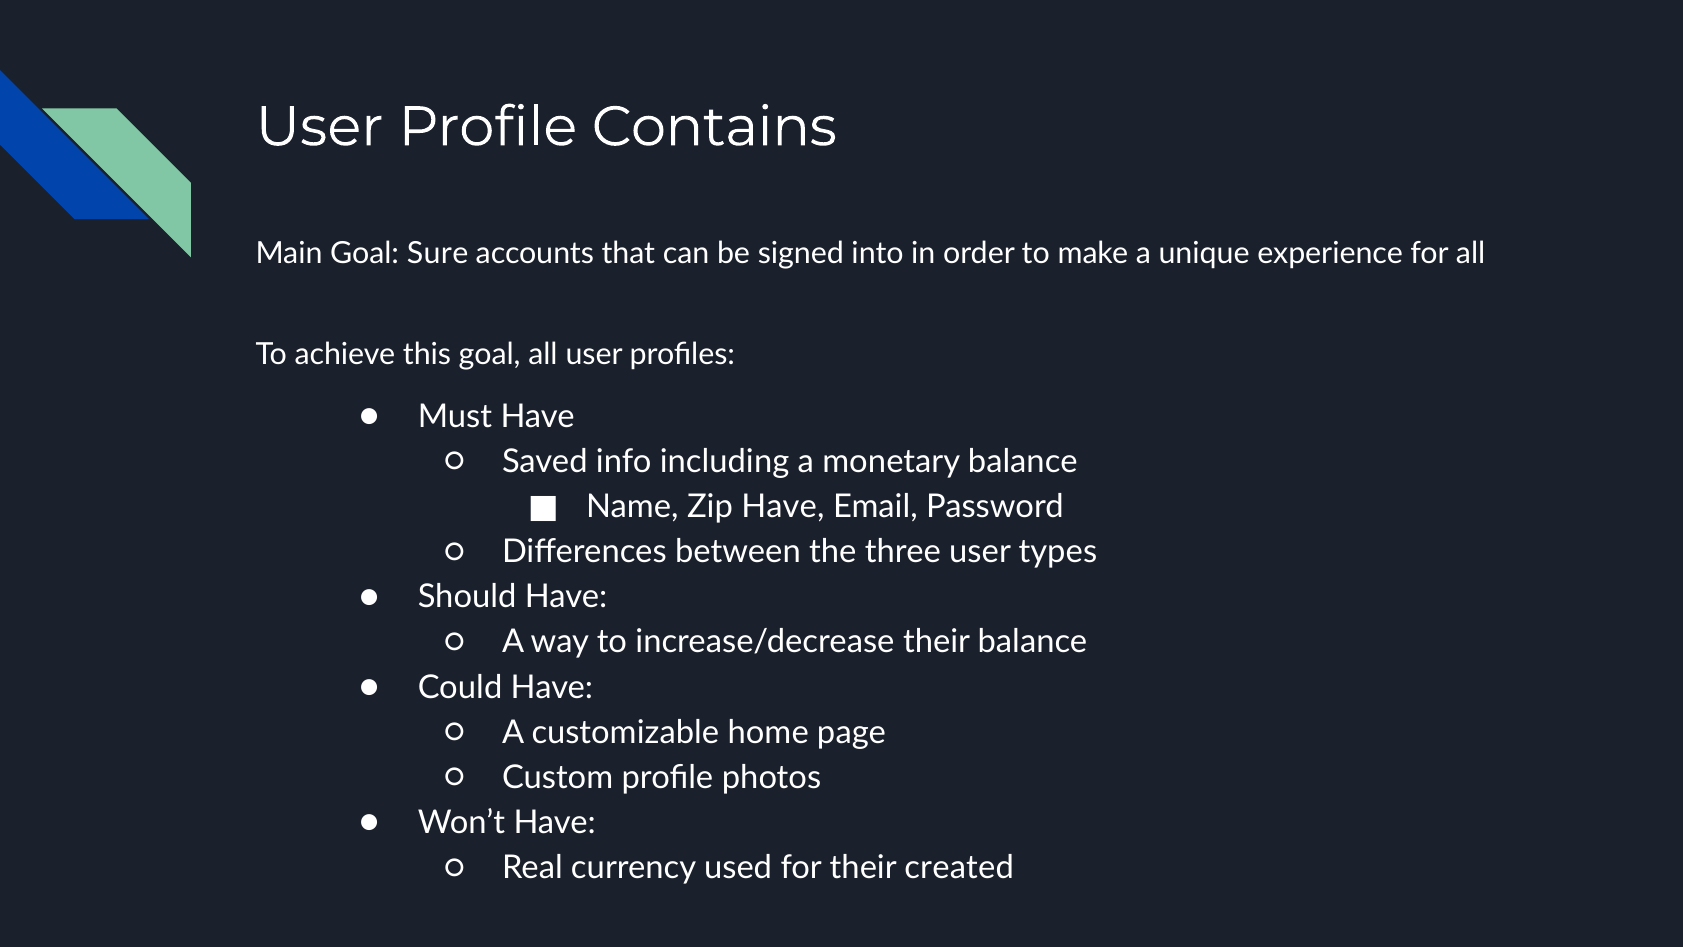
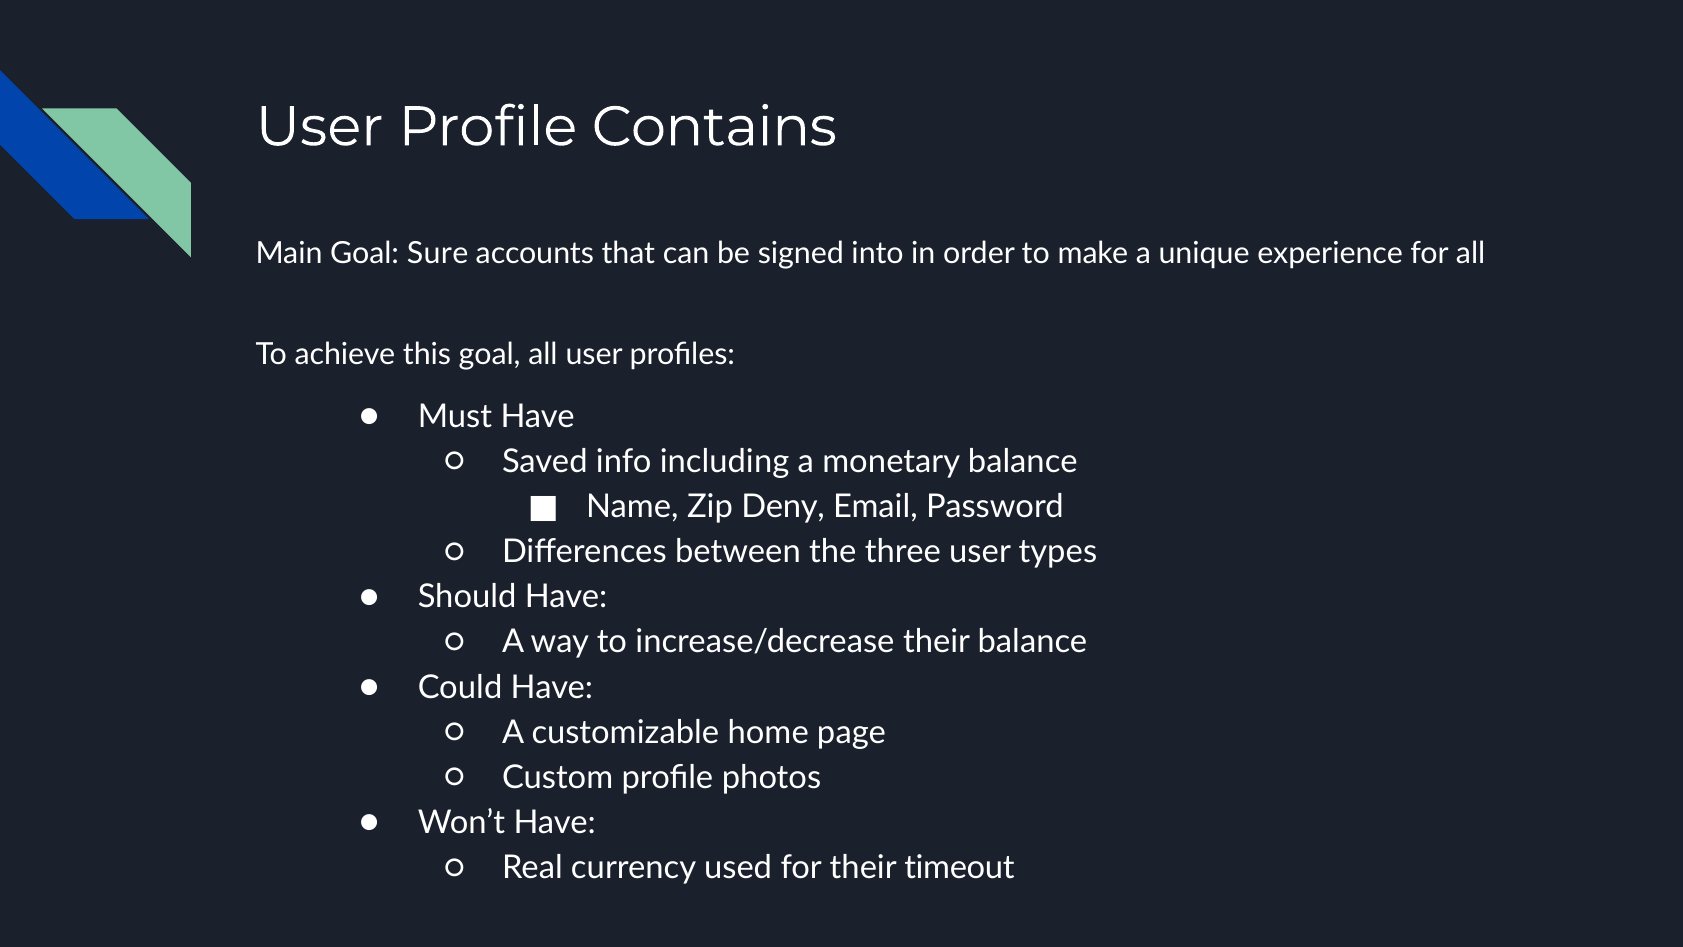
Zip Have: Have -> Deny (783, 507)
created: created -> timeout (959, 868)
